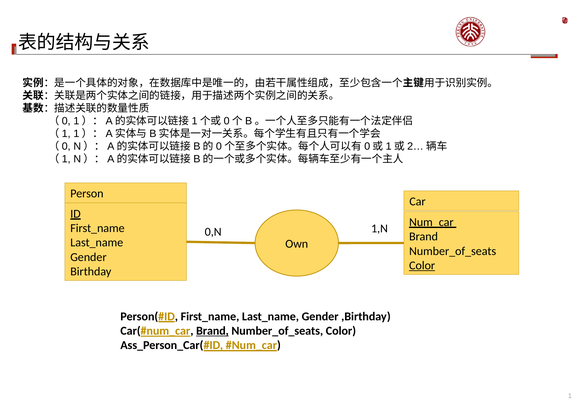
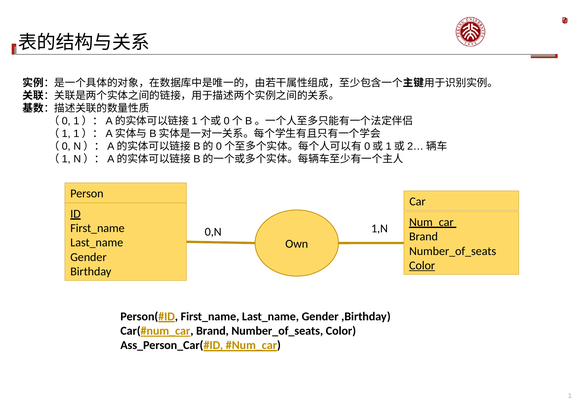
Brand underline: present -> none (212, 331)
